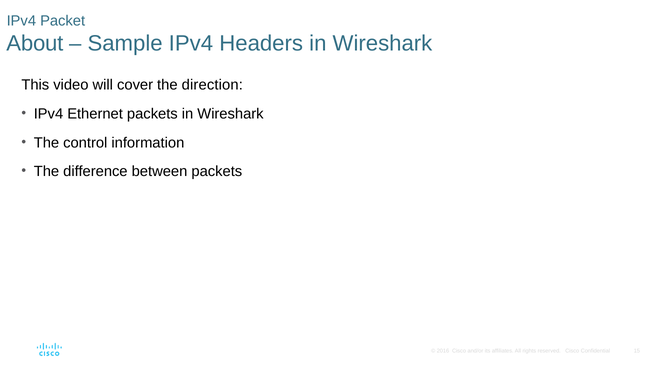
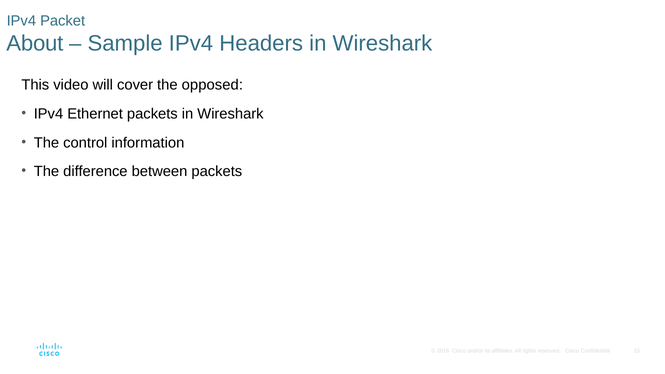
direction: direction -> opposed (212, 85)
